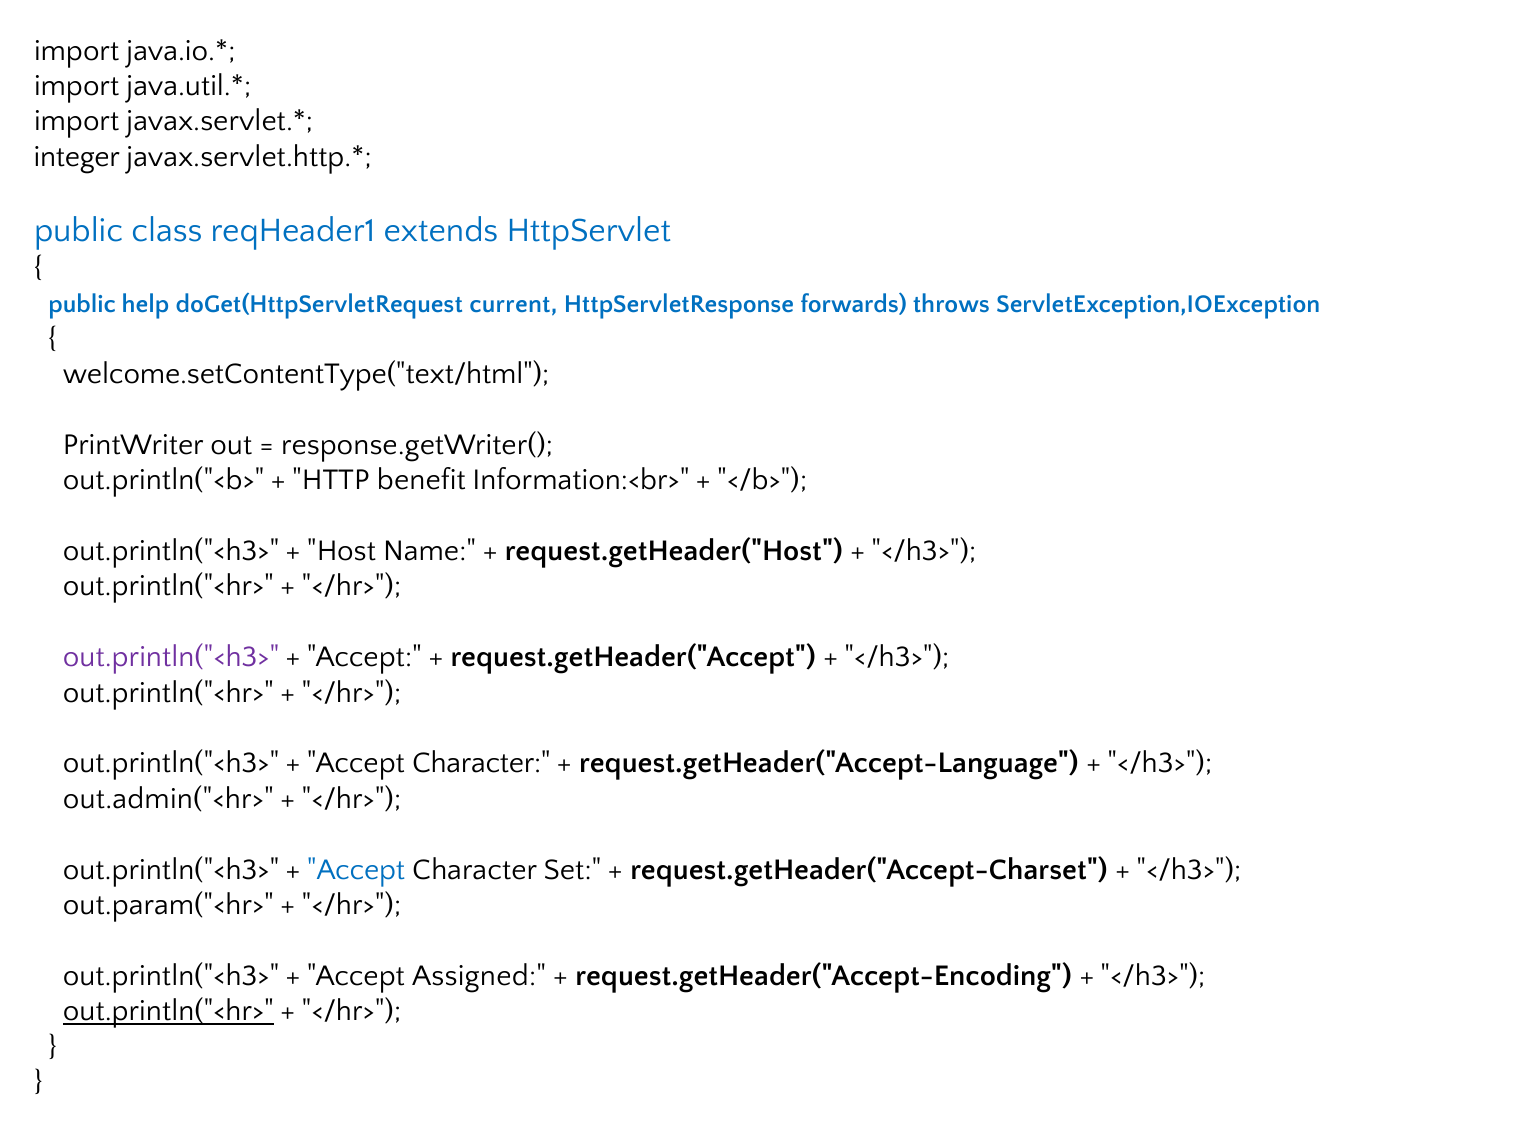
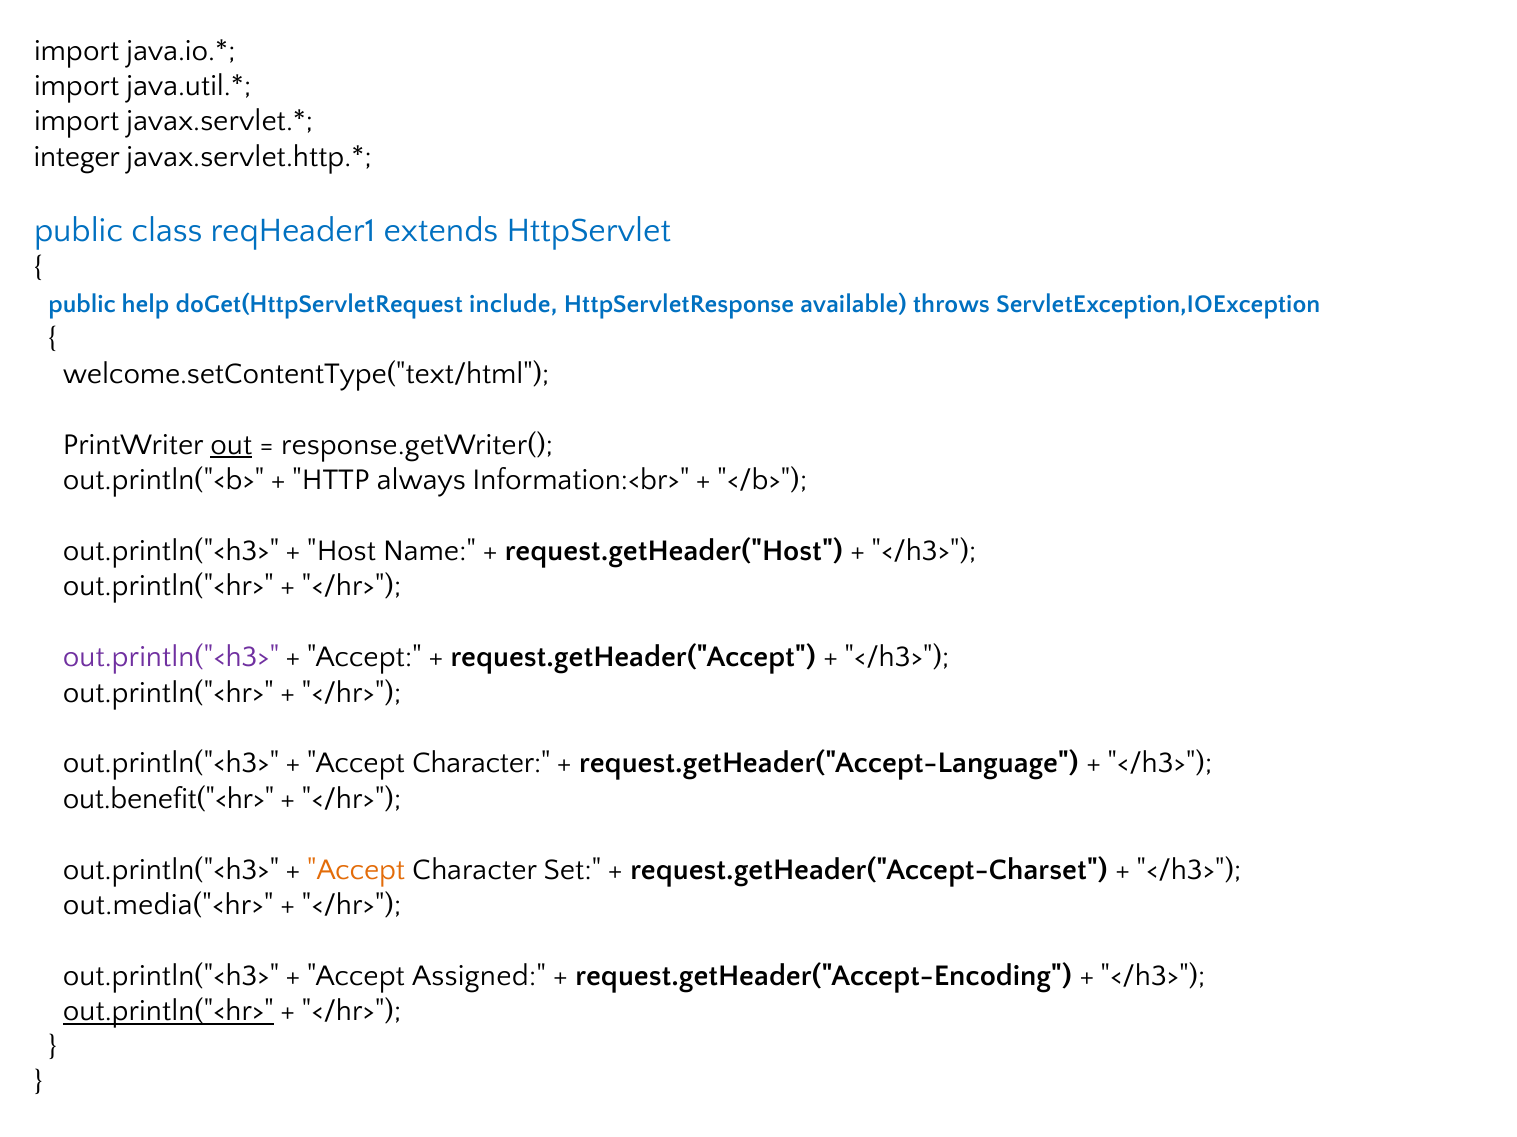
current: current -> include (513, 305)
forwards: forwards -> available (854, 305)
out underline: none -> present (231, 445)
benefit: benefit -> always (421, 480)
out.admin("<hr>: out.admin("<hr> -> out.benefit("<hr> (169, 799)
Accept colour: blue -> orange (356, 870)
out.param("<hr>: out.param("<hr> -> out.media("<hr> (168, 905)
